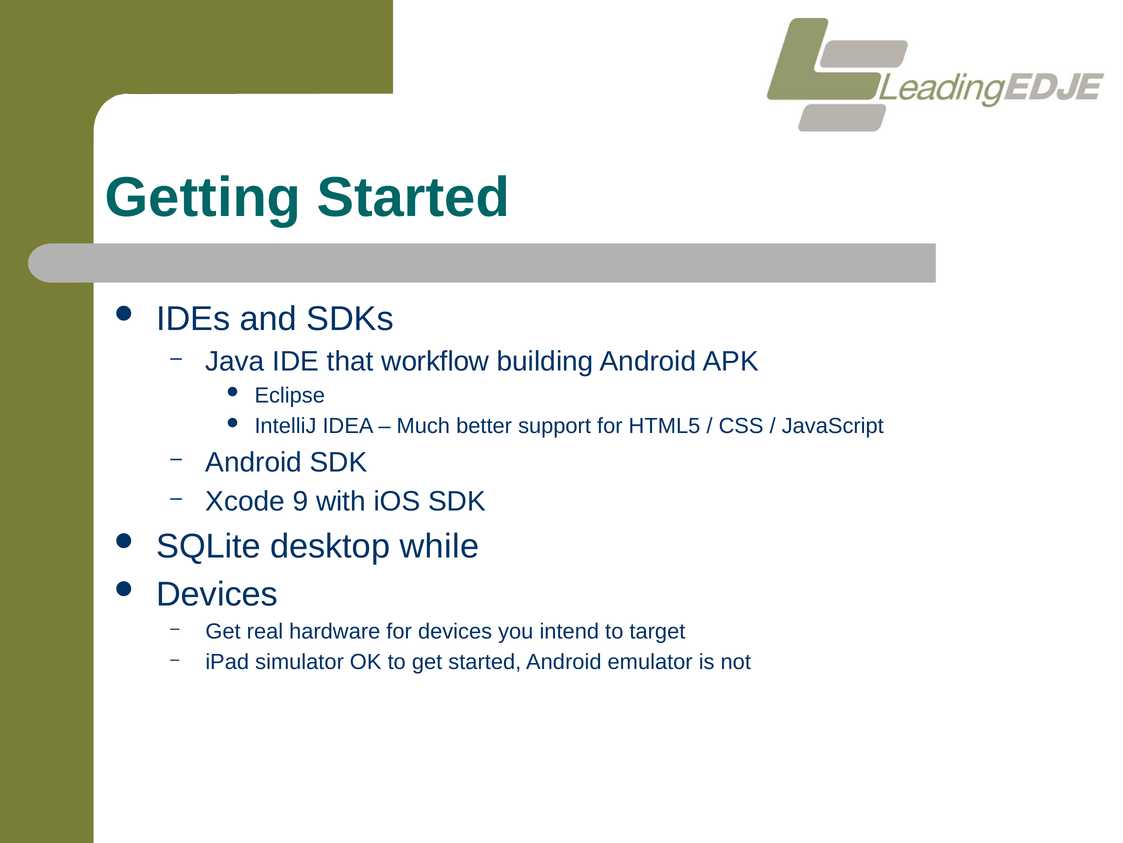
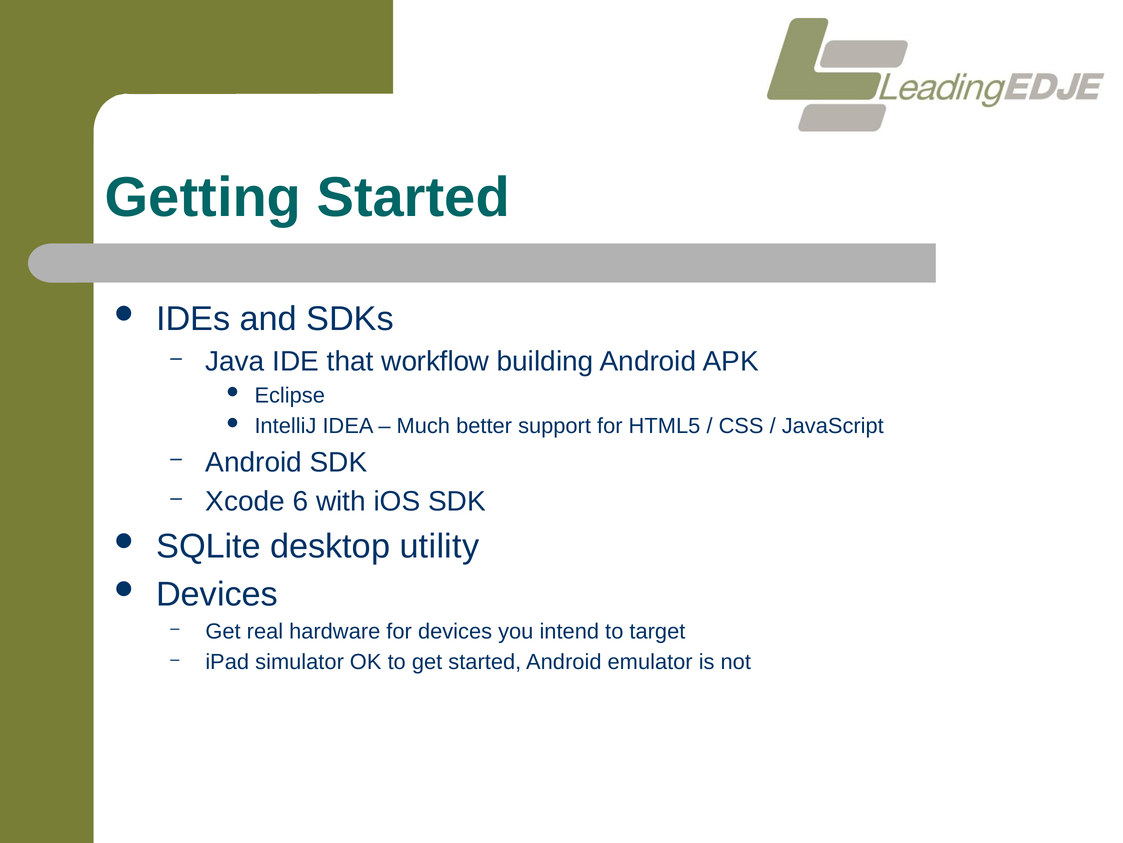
9: 9 -> 6 (300, 501)
while: while -> utility (439, 546)
